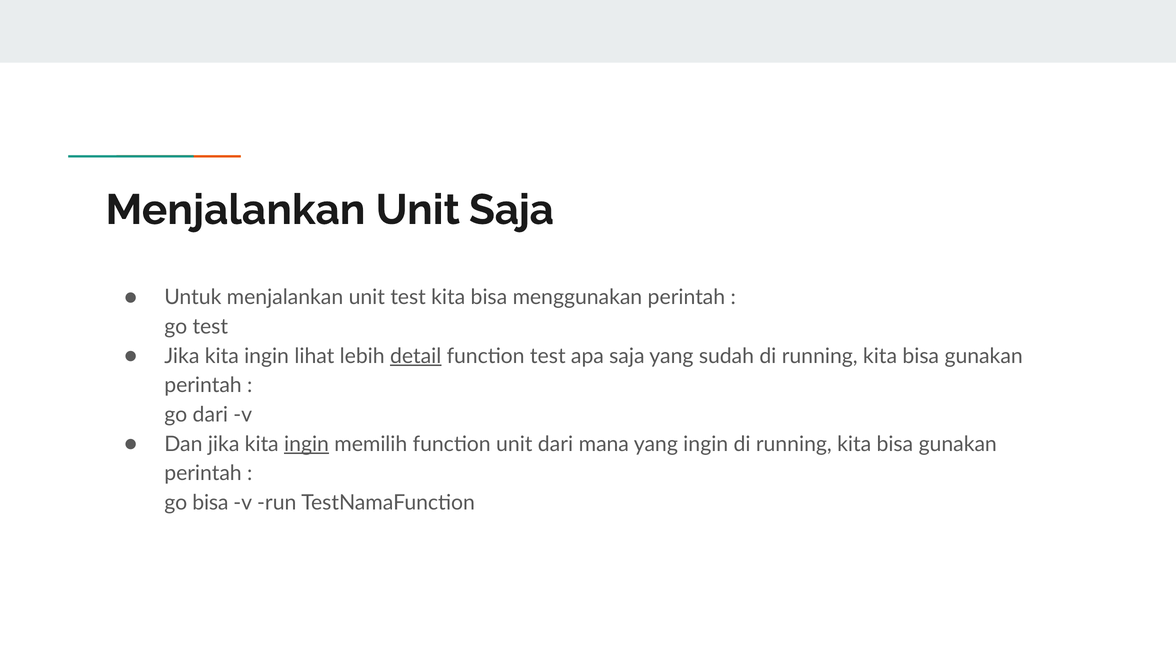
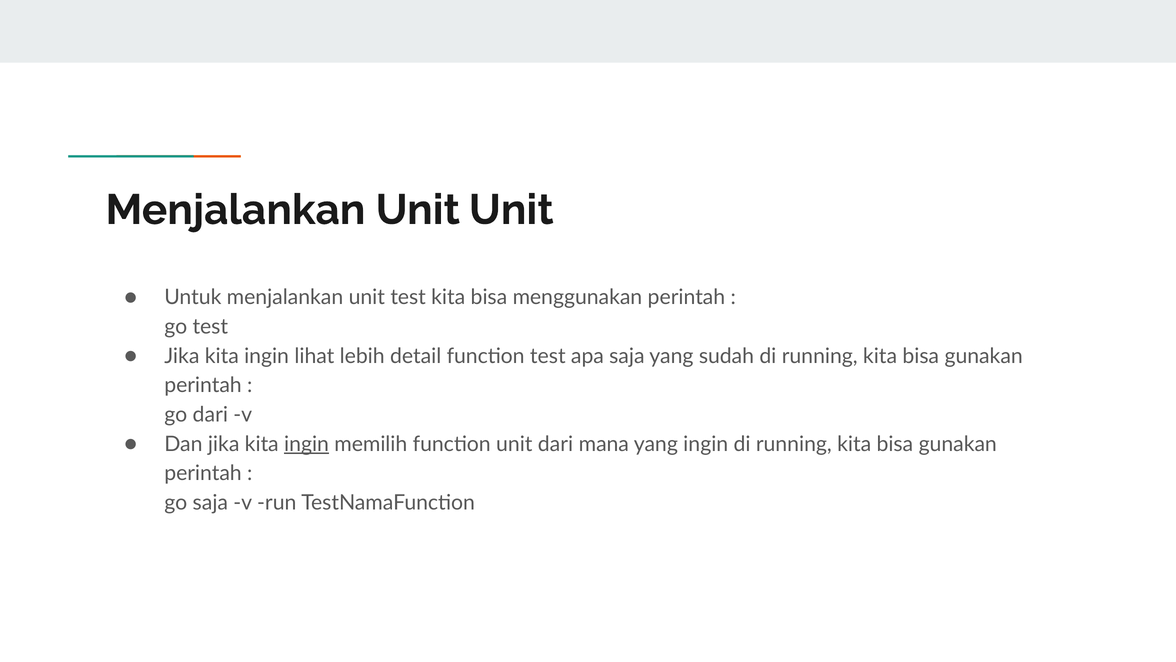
Unit Saja: Saja -> Unit (511, 210)
detail underline: present -> none (416, 356)
go bisa: bisa -> saja (210, 502)
